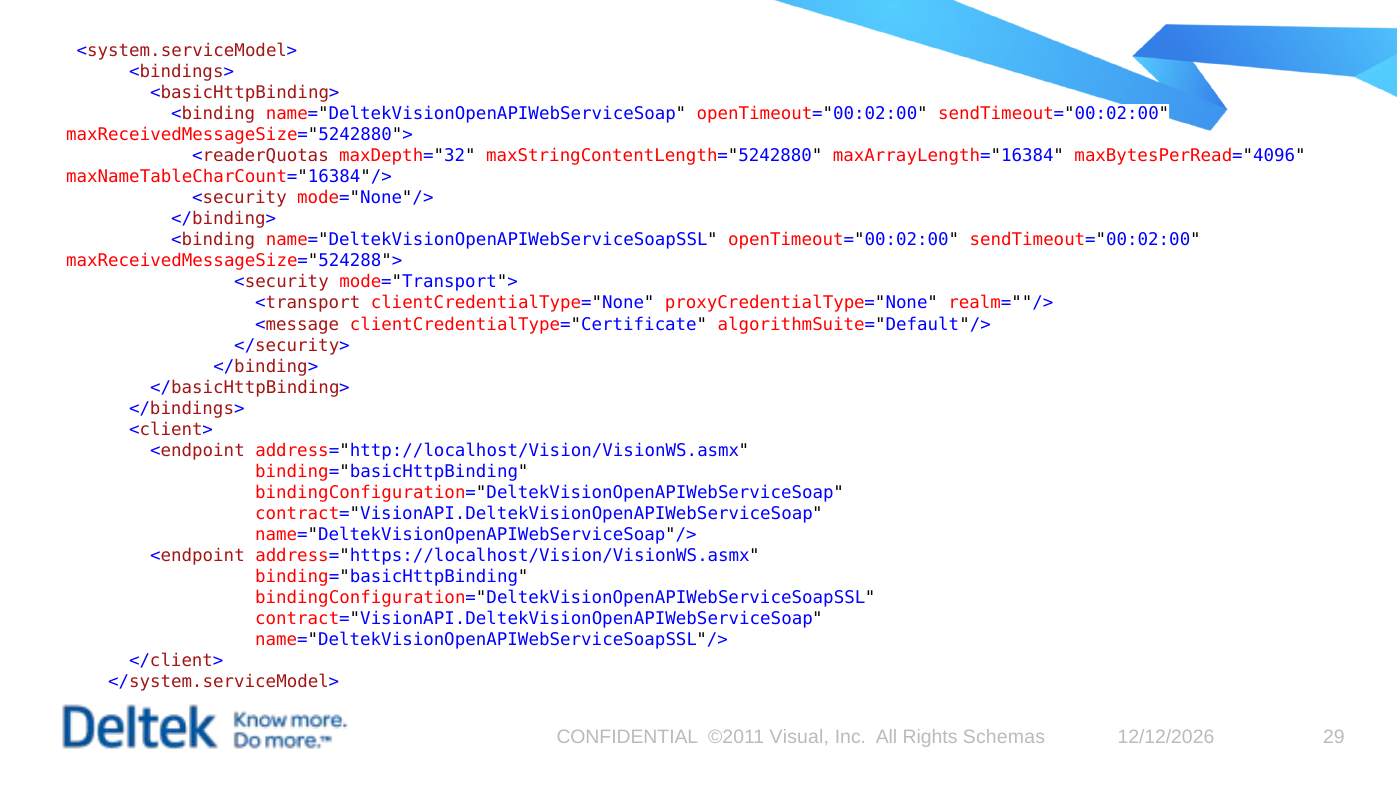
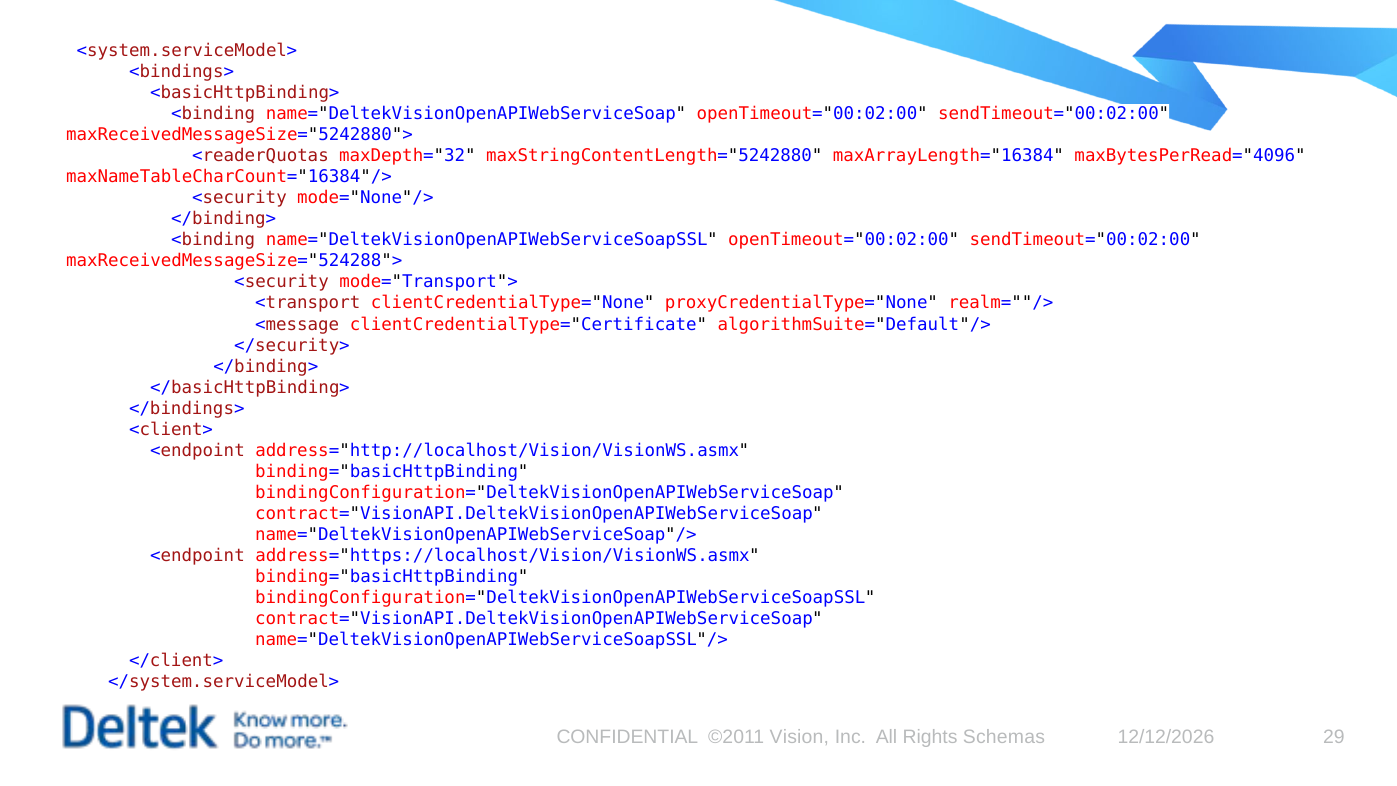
Visual: Visual -> Vision (799, 737)
